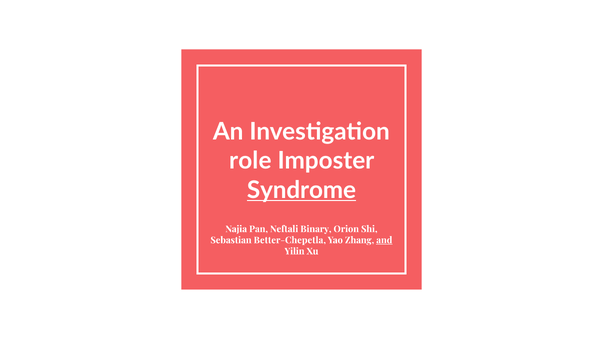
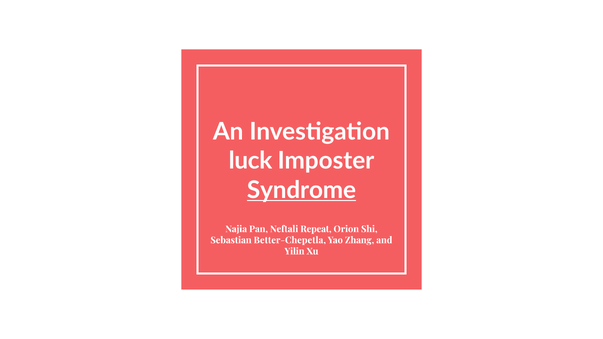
role: role -> luck (250, 161)
Binary: Binary -> Repeat (316, 229)
and underline: present -> none (384, 240)
